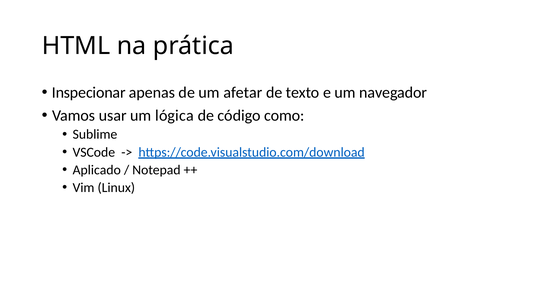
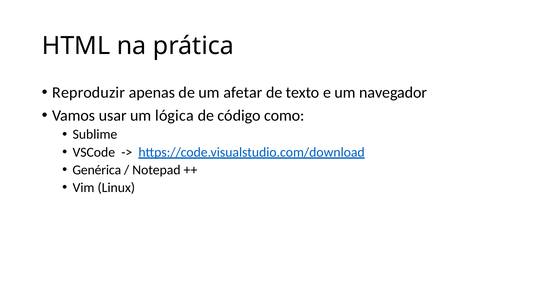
Inspecionar: Inspecionar -> Reproduzir (89, 93)
Aplicado: Aplicado -> Genérica (97, 170)
